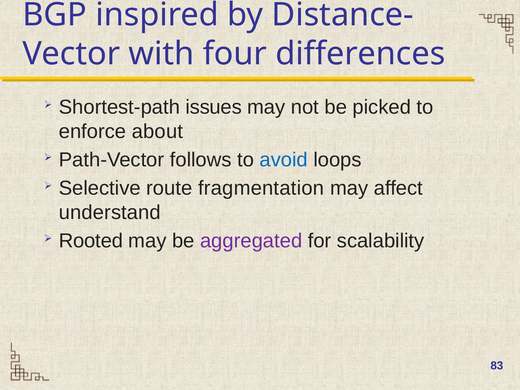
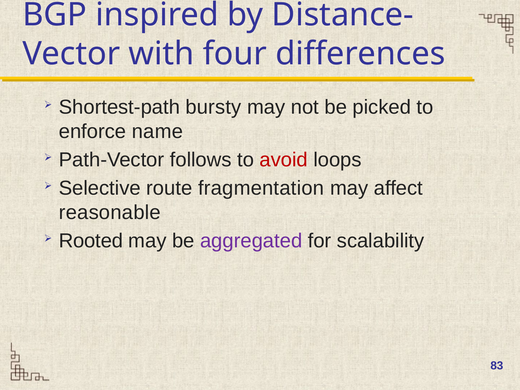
issues: issues -> bursty (213, 107)
about: about -> name (157, 131)
avoid colour: blue -> red (284, 160)
understand: understand -> reasonable (110, 212)
